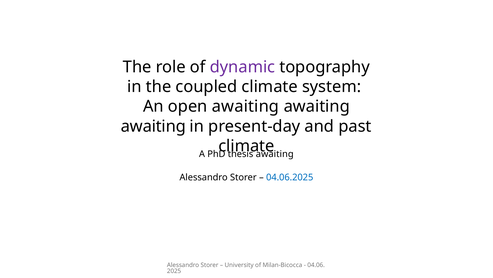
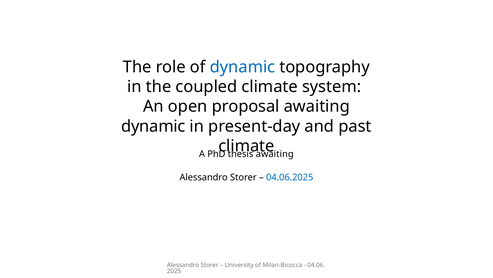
dynamic colour: purple -> blue (242, 67)
open awaiting: awaiting -> proposal (246, 106)
awaiting: awaiting -> dynamic (153, 126)
